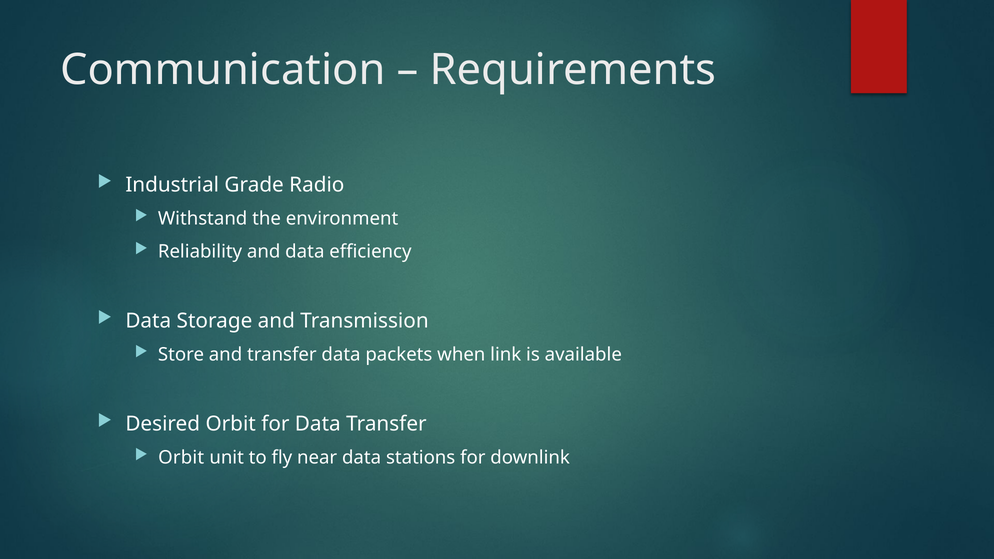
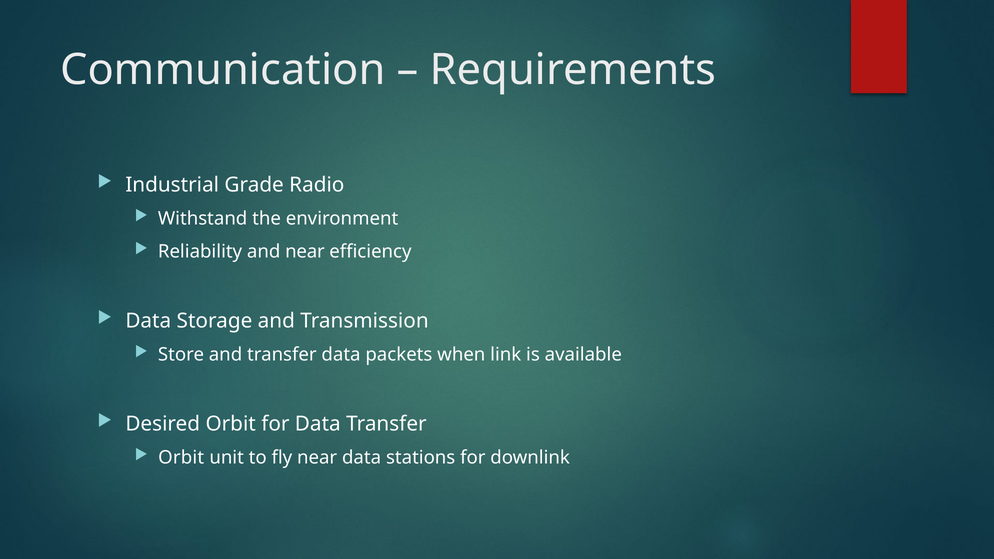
and data: data -> near (305, 252)
